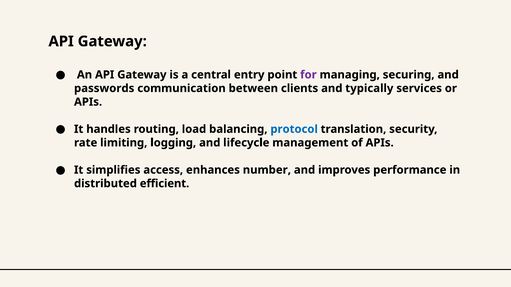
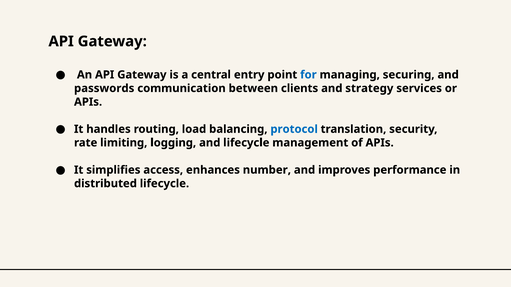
for colour: purple -> blue (308, 75)
typically: typically -> strategy (369, 88)
distributed efficient: efficient -> lifecycle (164, 184)
